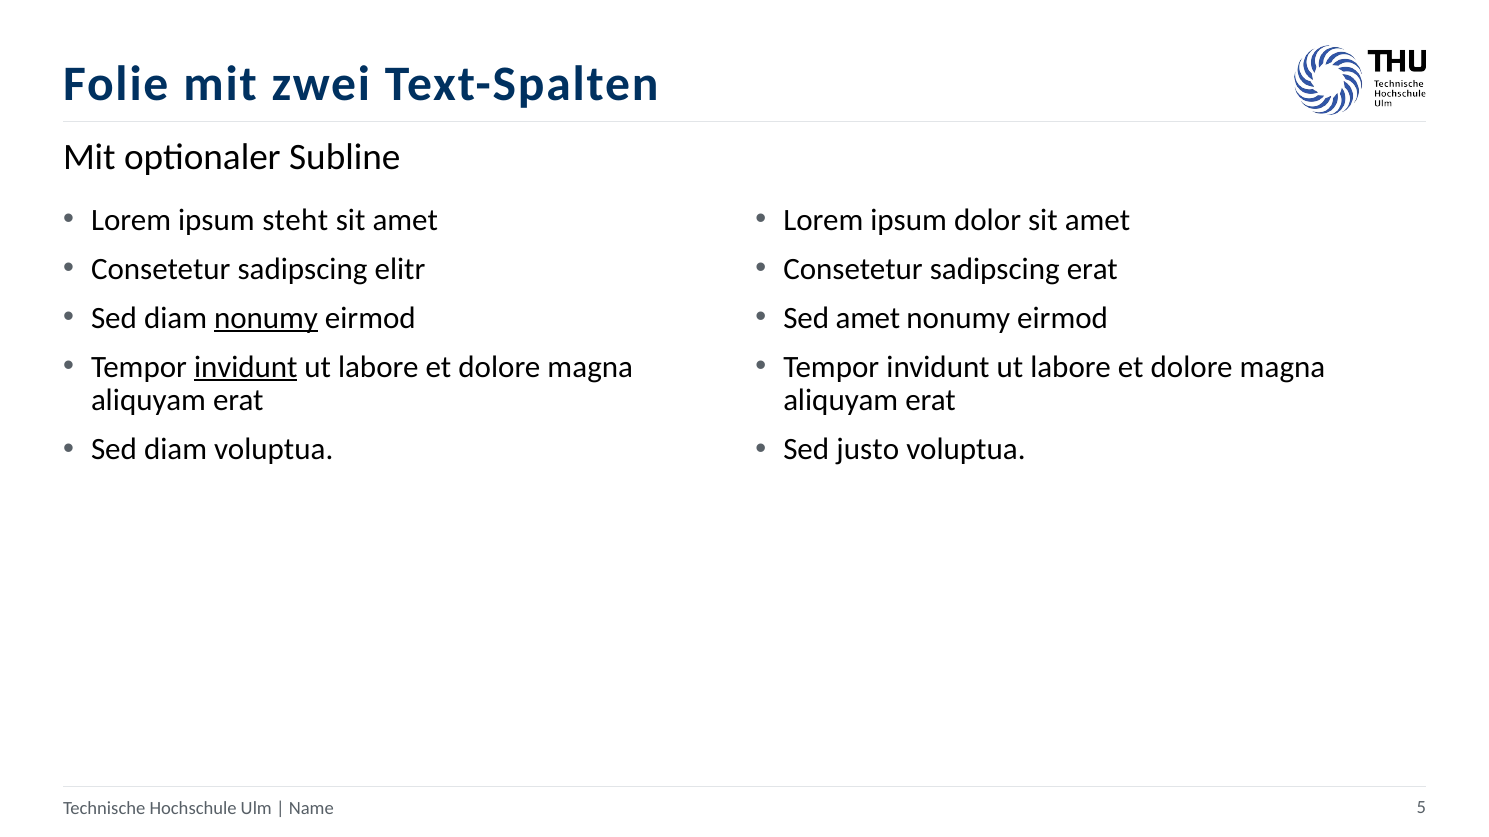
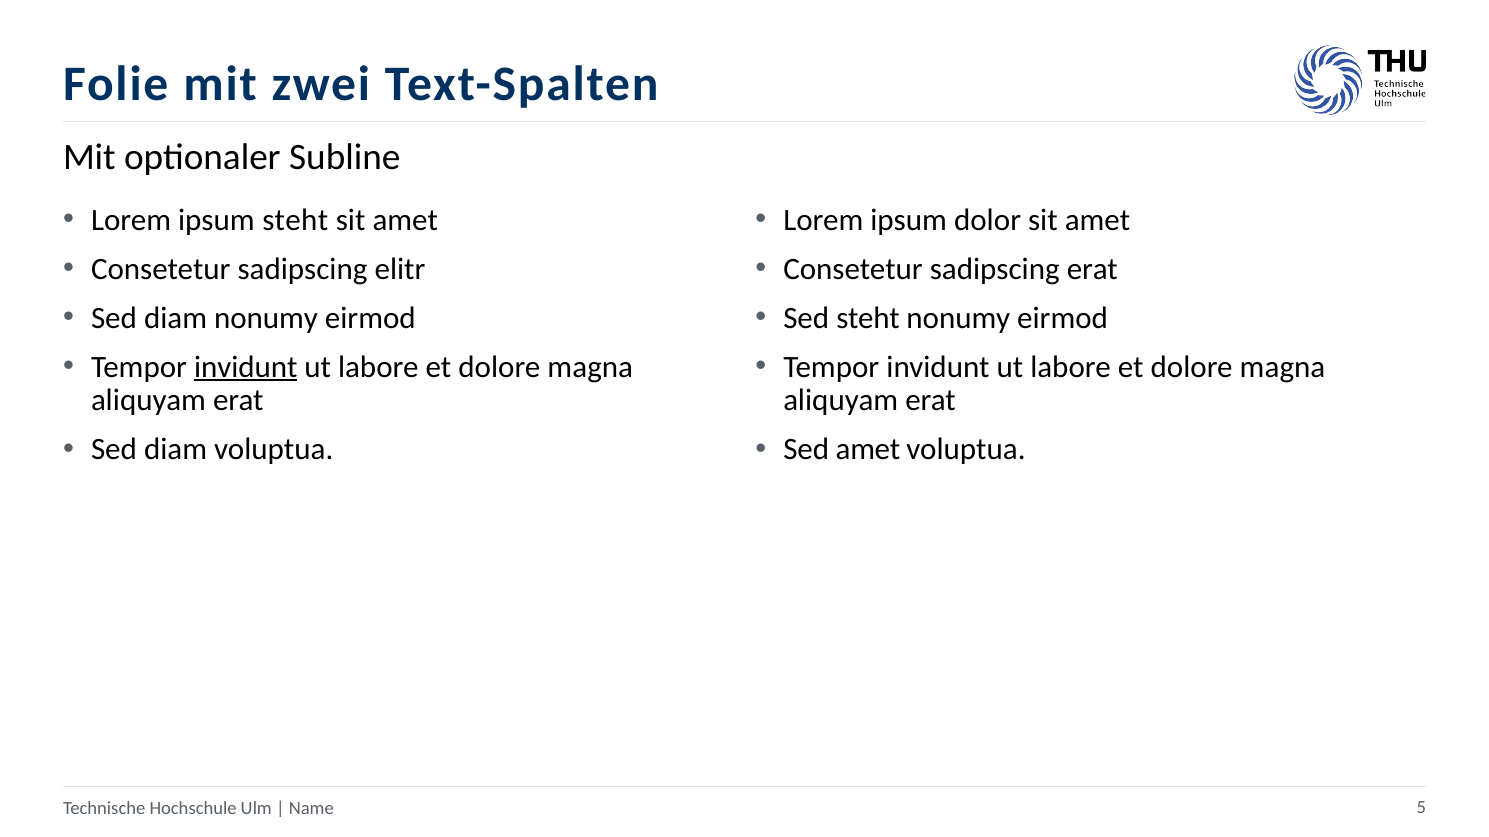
nonumy underline: present -> none (266, 318)
Sed amet: amet -> steht (868, 318)
Sed justo: justo -> amet (868, 450)
